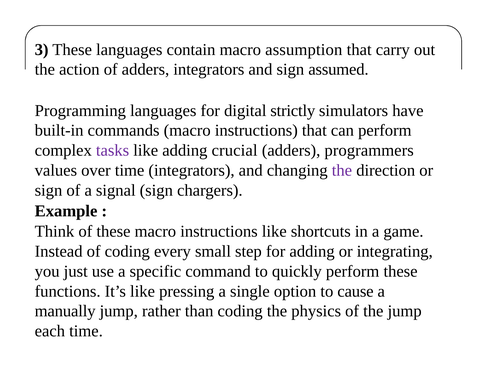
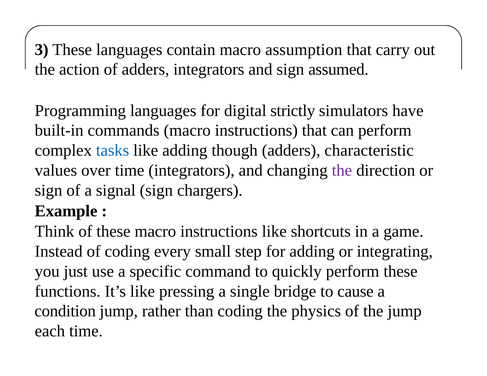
tasks colour: purple -> blue (113, 151)
crucial: crucial -> though (235, 151)
programmers: programmers -> characteristic (369, 151)
option: option -> bridge (295, 291)
manually: manually -> condition (65, 311)
